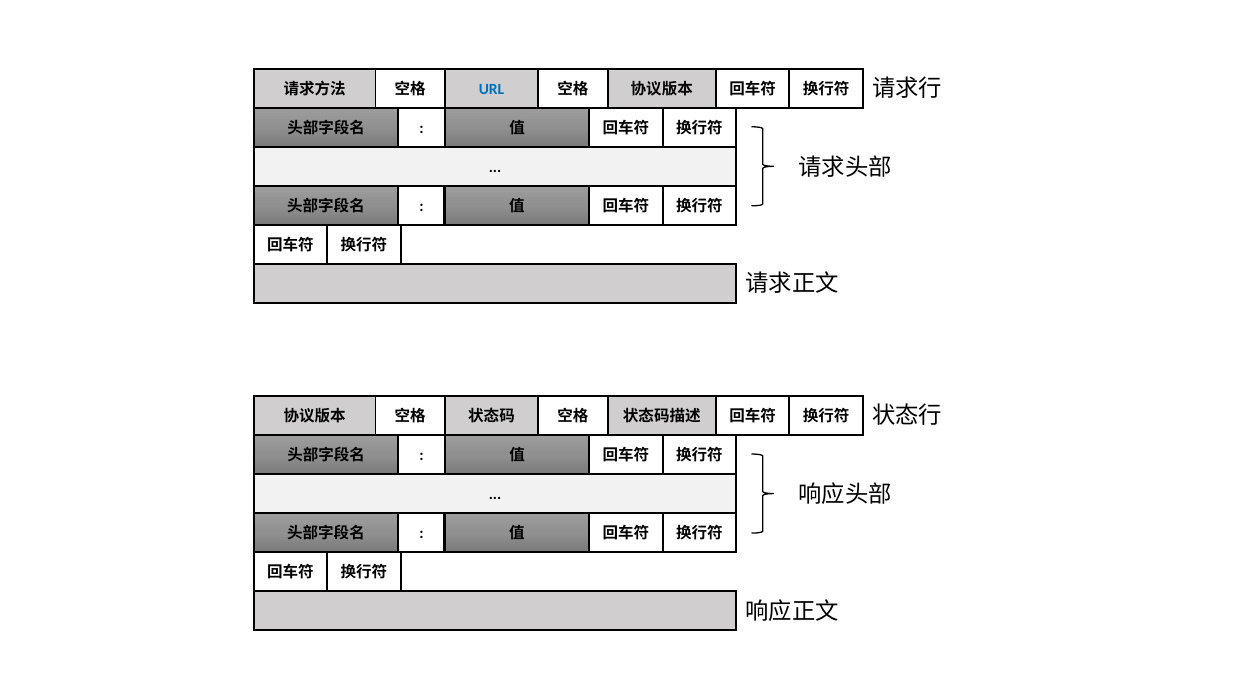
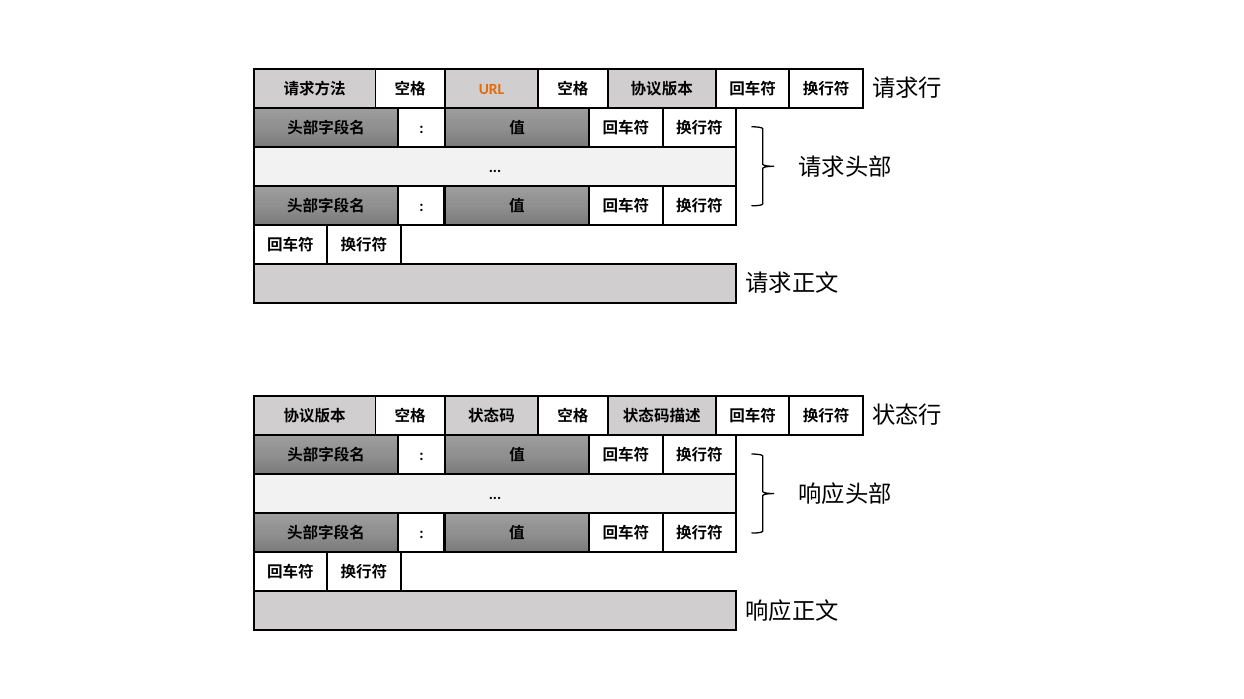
URL colour: blue -> orange (492, 89)
